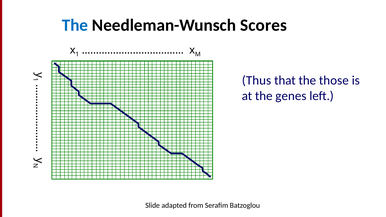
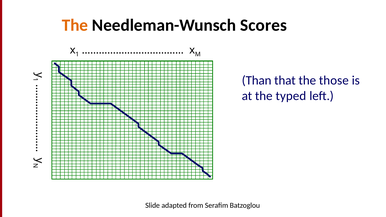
The colour: blue -> orange (75, 25)
Thus: Thus -> Than (257, 80)
genes: genes -> typed (291, 96)
